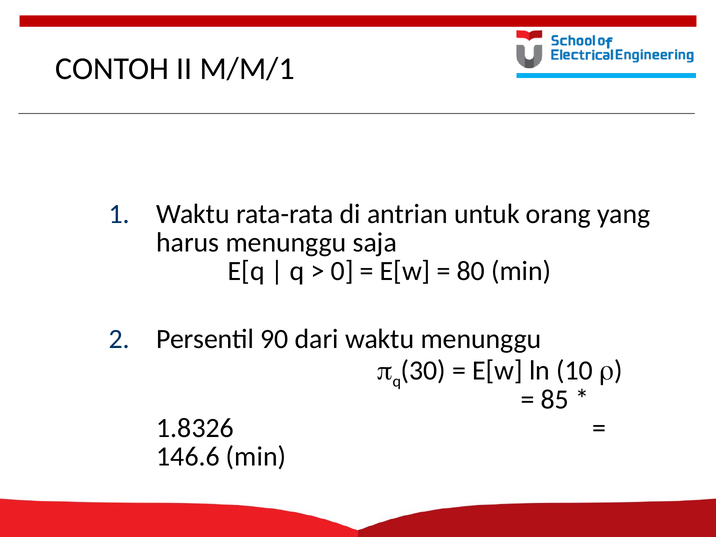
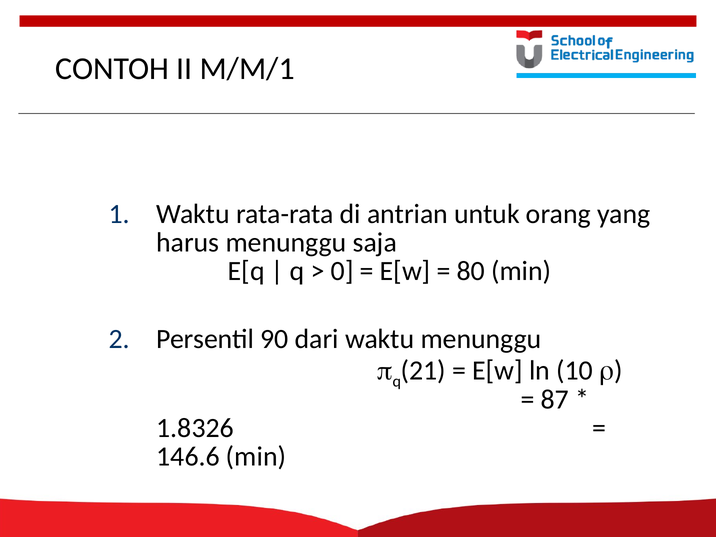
30: 30 -> 21 (423, 370)
85: 85 -> 87 (555, 400)
